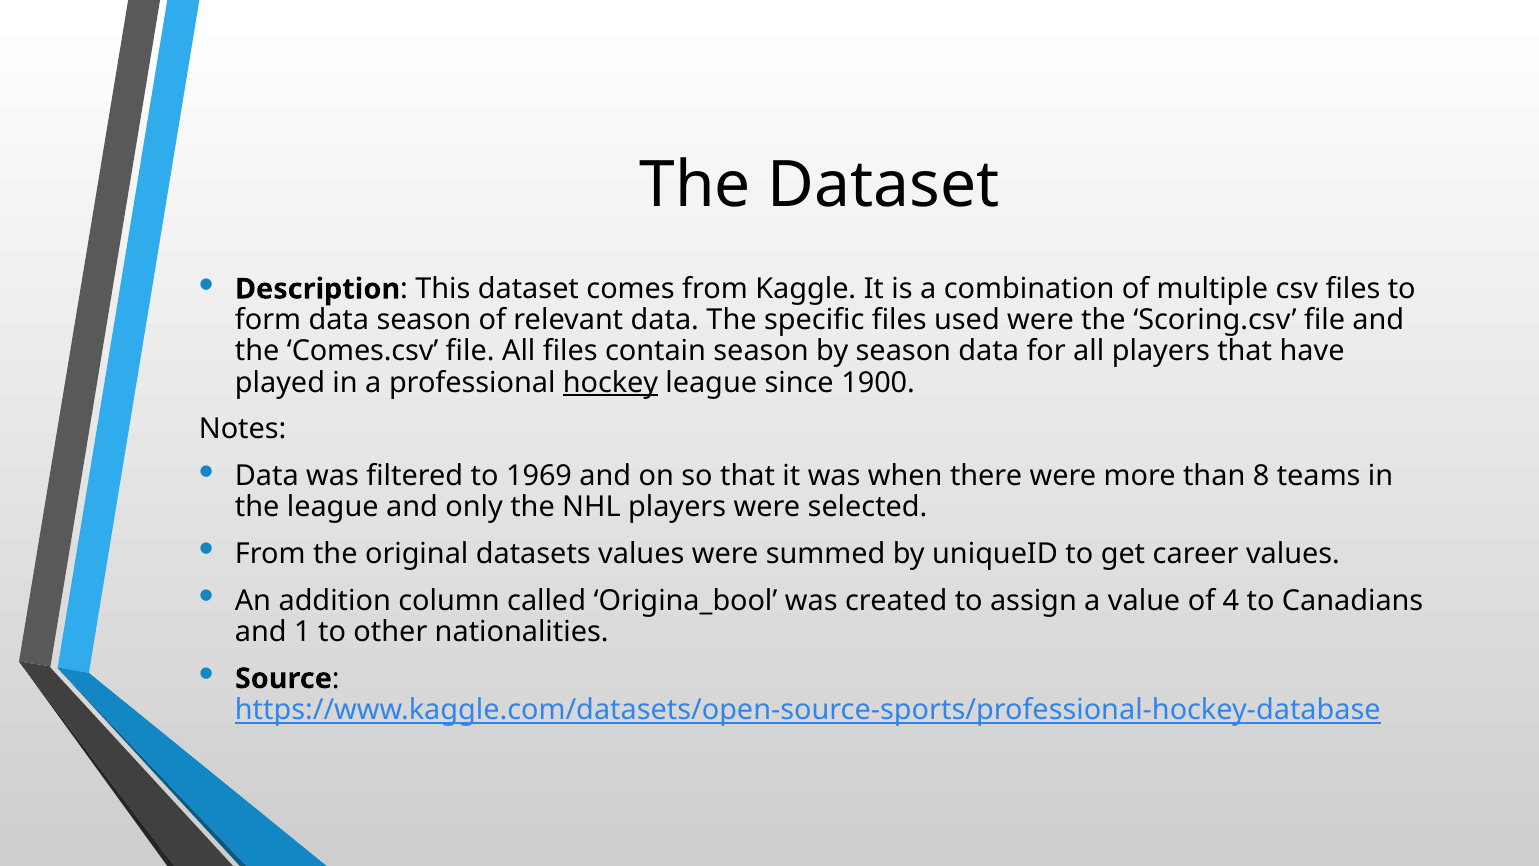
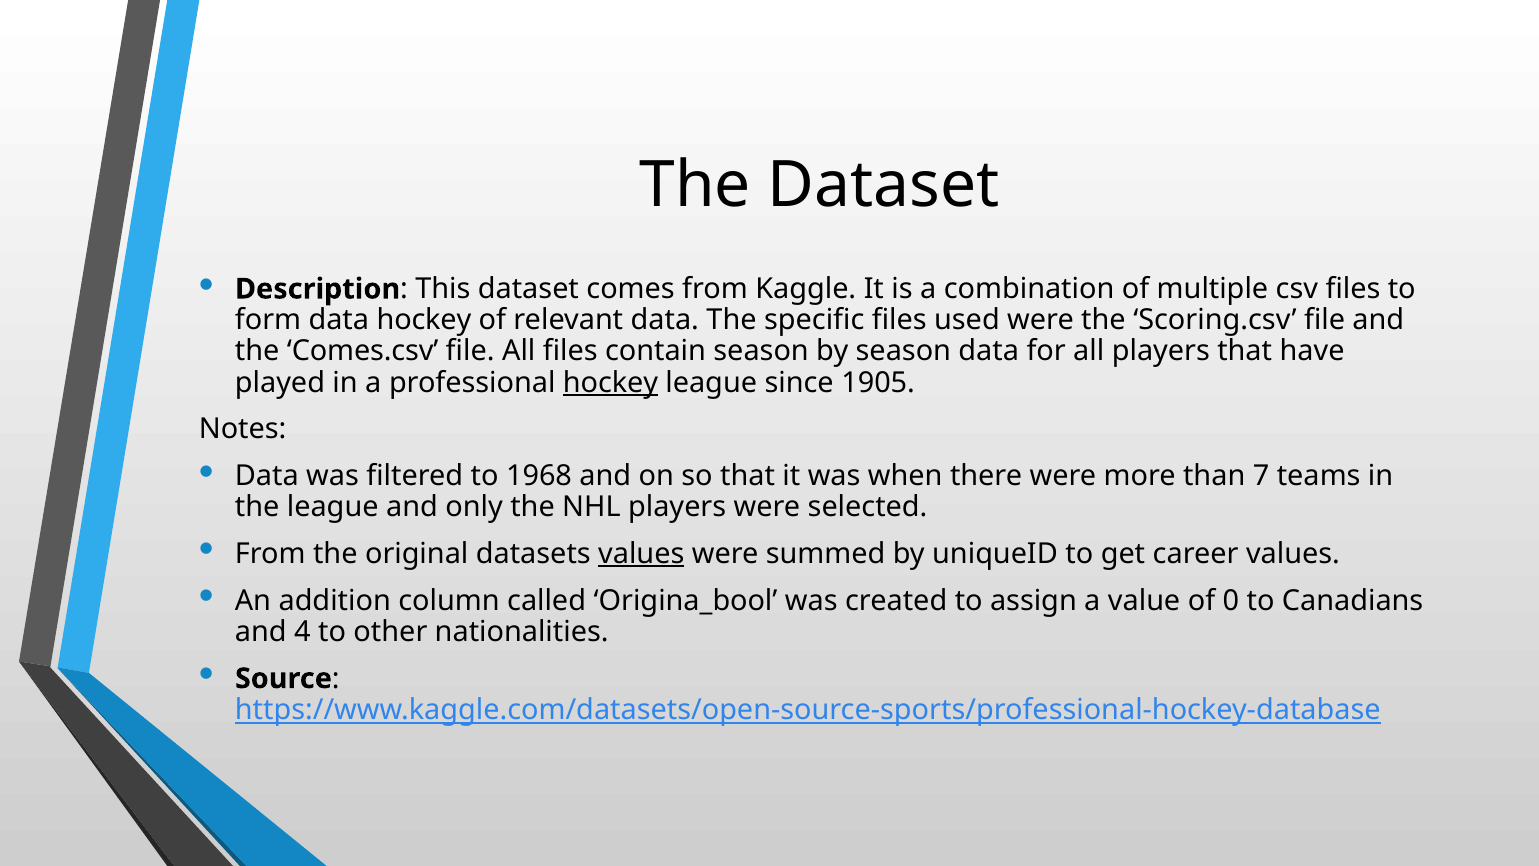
data season: season -> hockey (424, 320)
1900: 1900 -> 1905 (878, 382)
1969: 1969 -> 1968 (539, 476)
8: 8 -> 7 (1261, 476)
values underline: none -> present (641, 554)
4: 4 -> 0 (1231, 600)
1: 1 -> 4 (302, 632)
